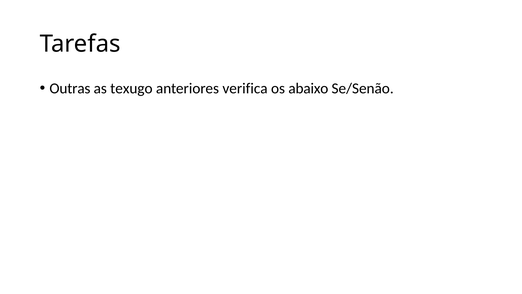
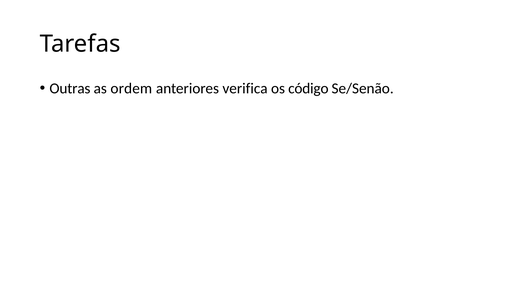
texugo: texugo -> ordem (131, 88)
abaixo: abaixo -> código (308, 88)
